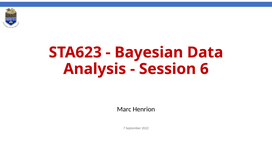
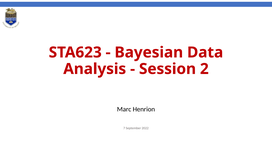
6: 6 -> 2 (204, 69)
